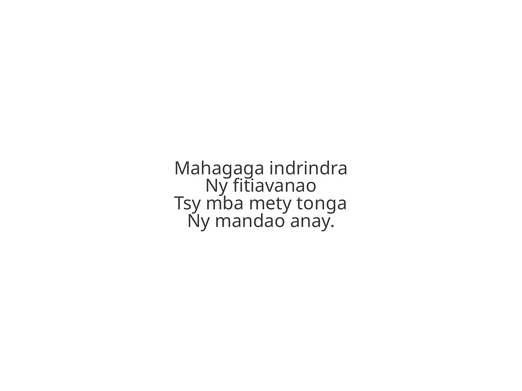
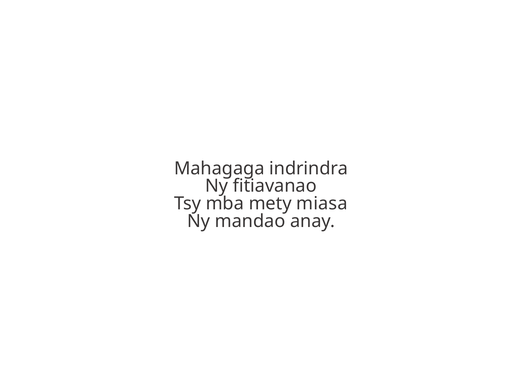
tonga: tonga -> miasa (322, 204)
